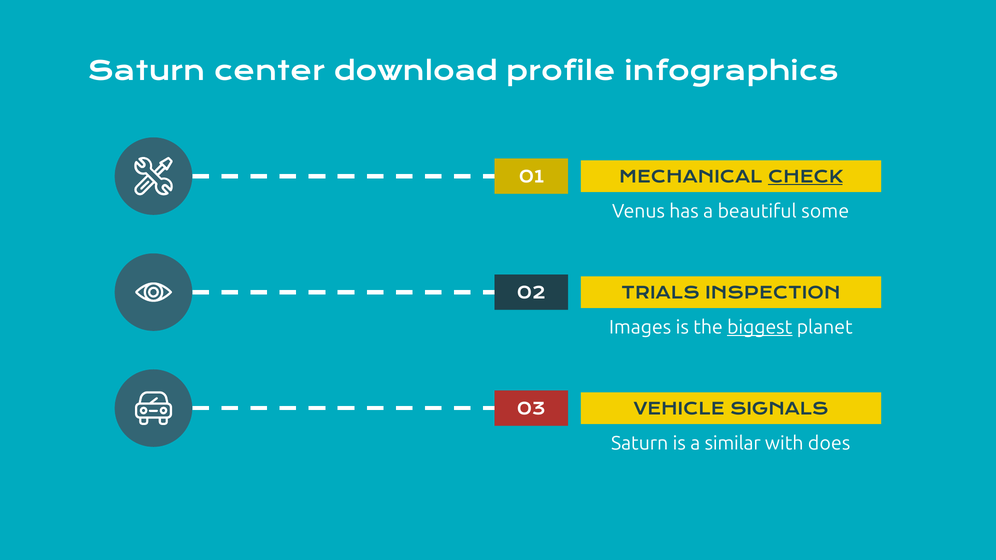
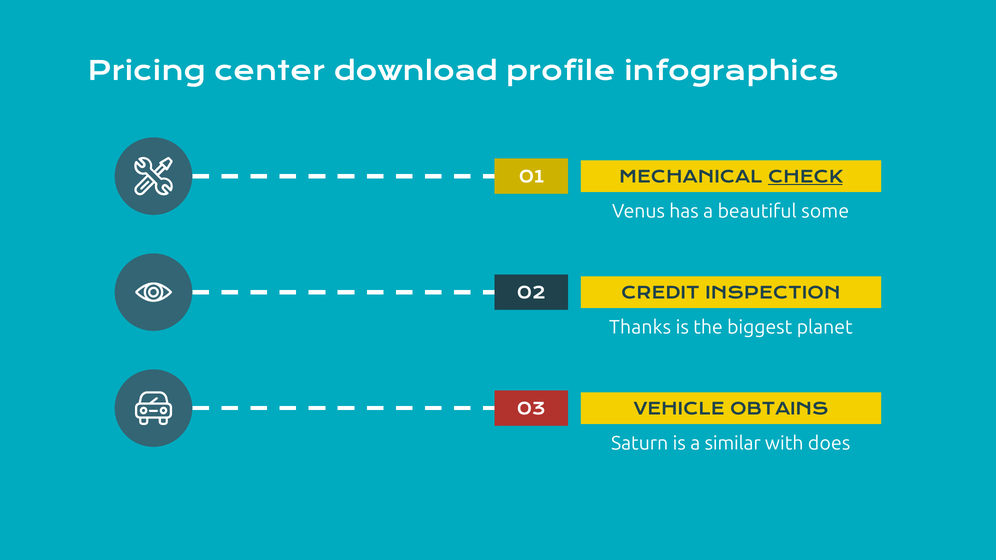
Saturn: Saturn -> Pricing (147, 71)
TRIALS: TRIALS -> CREDIT (660, 293)
Images: Images -> Thanks (640, 327)
biggest underline: present -> none (760, 327)
SIGNALS: SIGNALS -> OBTAINS (779, 410)
